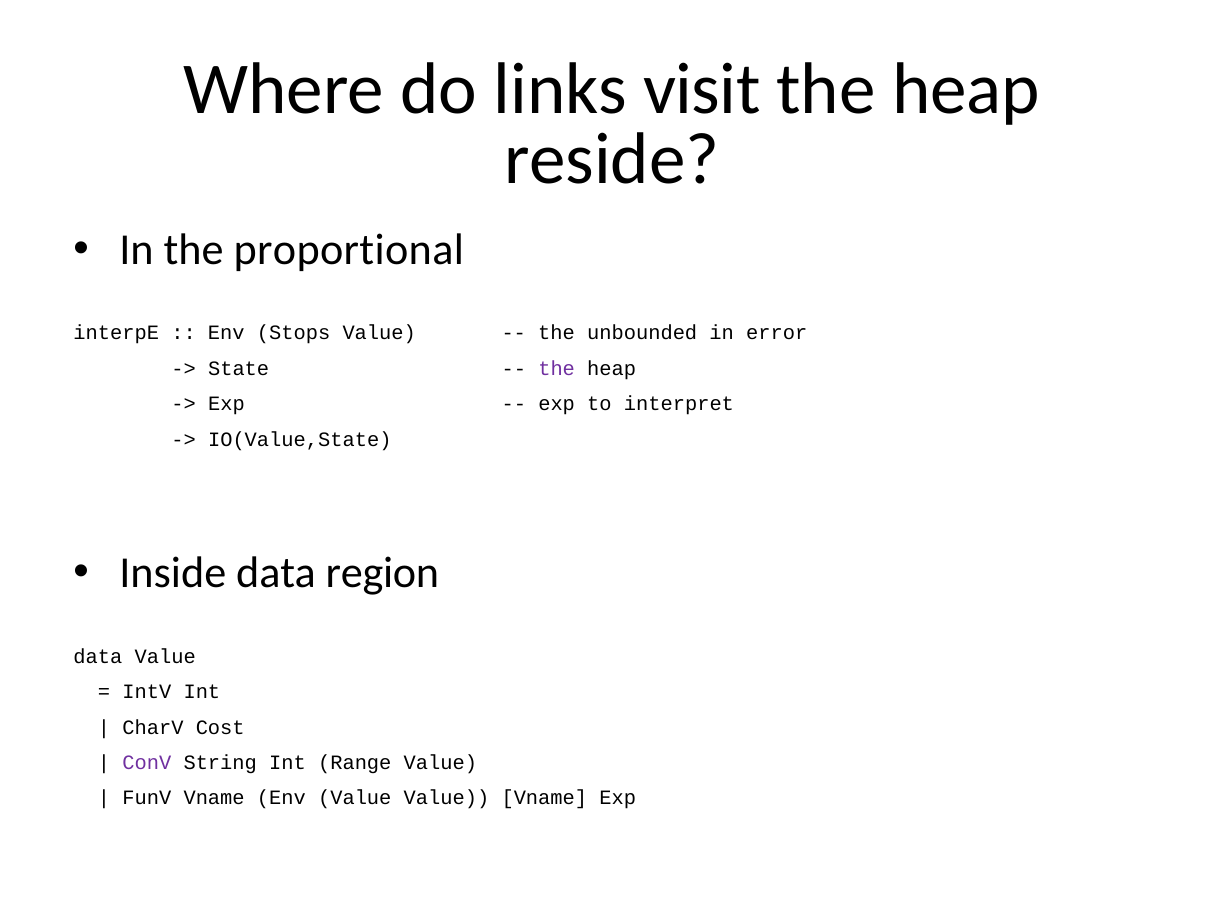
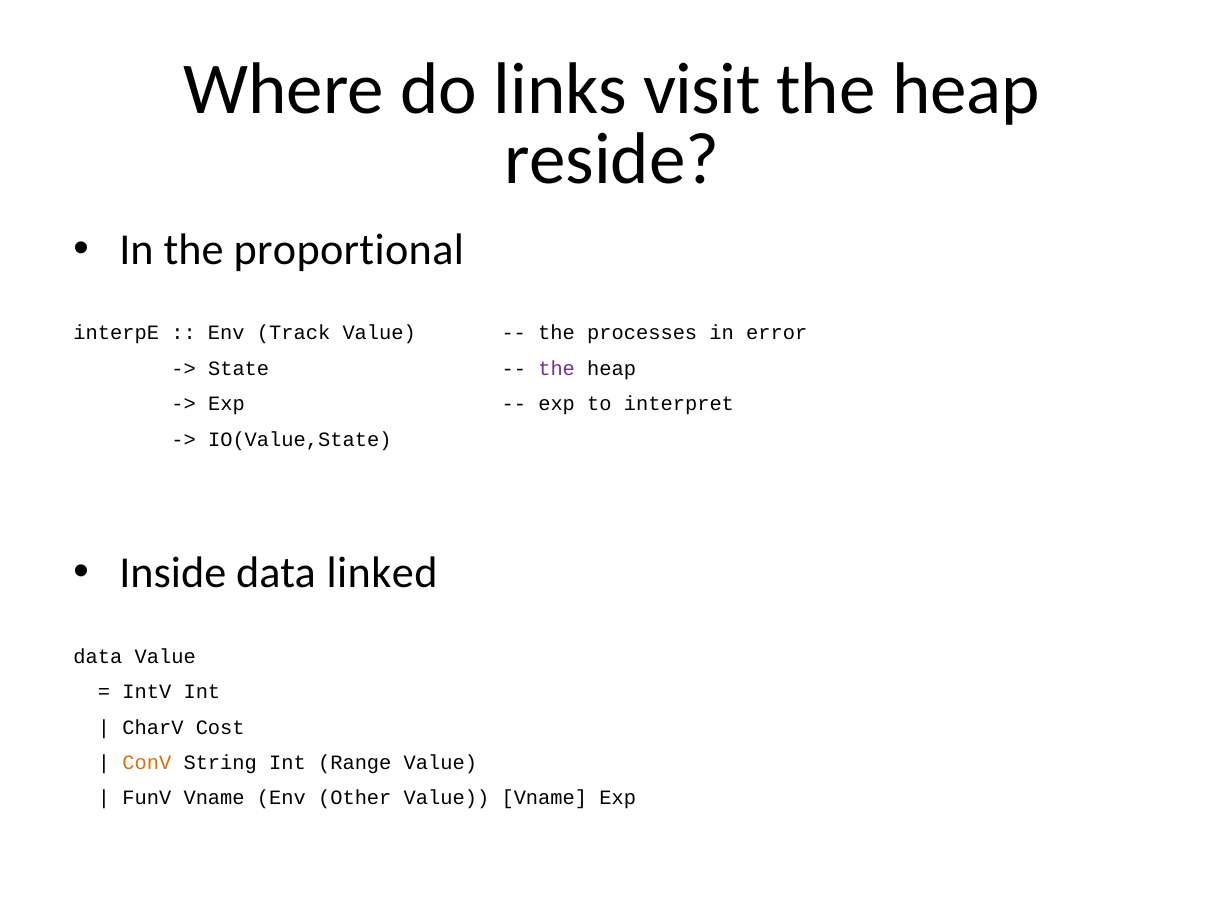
Stops: Stops -> Track (294, 333)
unbounded: unbounded -> processes (642, 333)
region: region -> linked (382, 573)
ConV colour: purple -> orange (147, 763)
Env Value: Value -> Other (355, 798)
